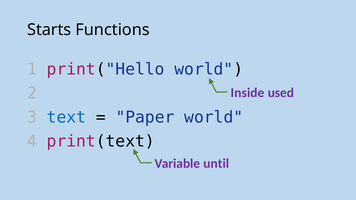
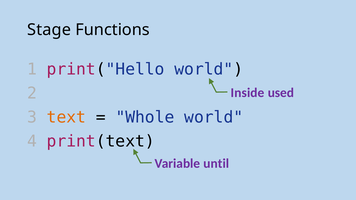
Starts: Starts -> Stage (49, 30)
text colour: blue -> orange (66, 117)
Paper: Paper -> Whole (145, 117)
